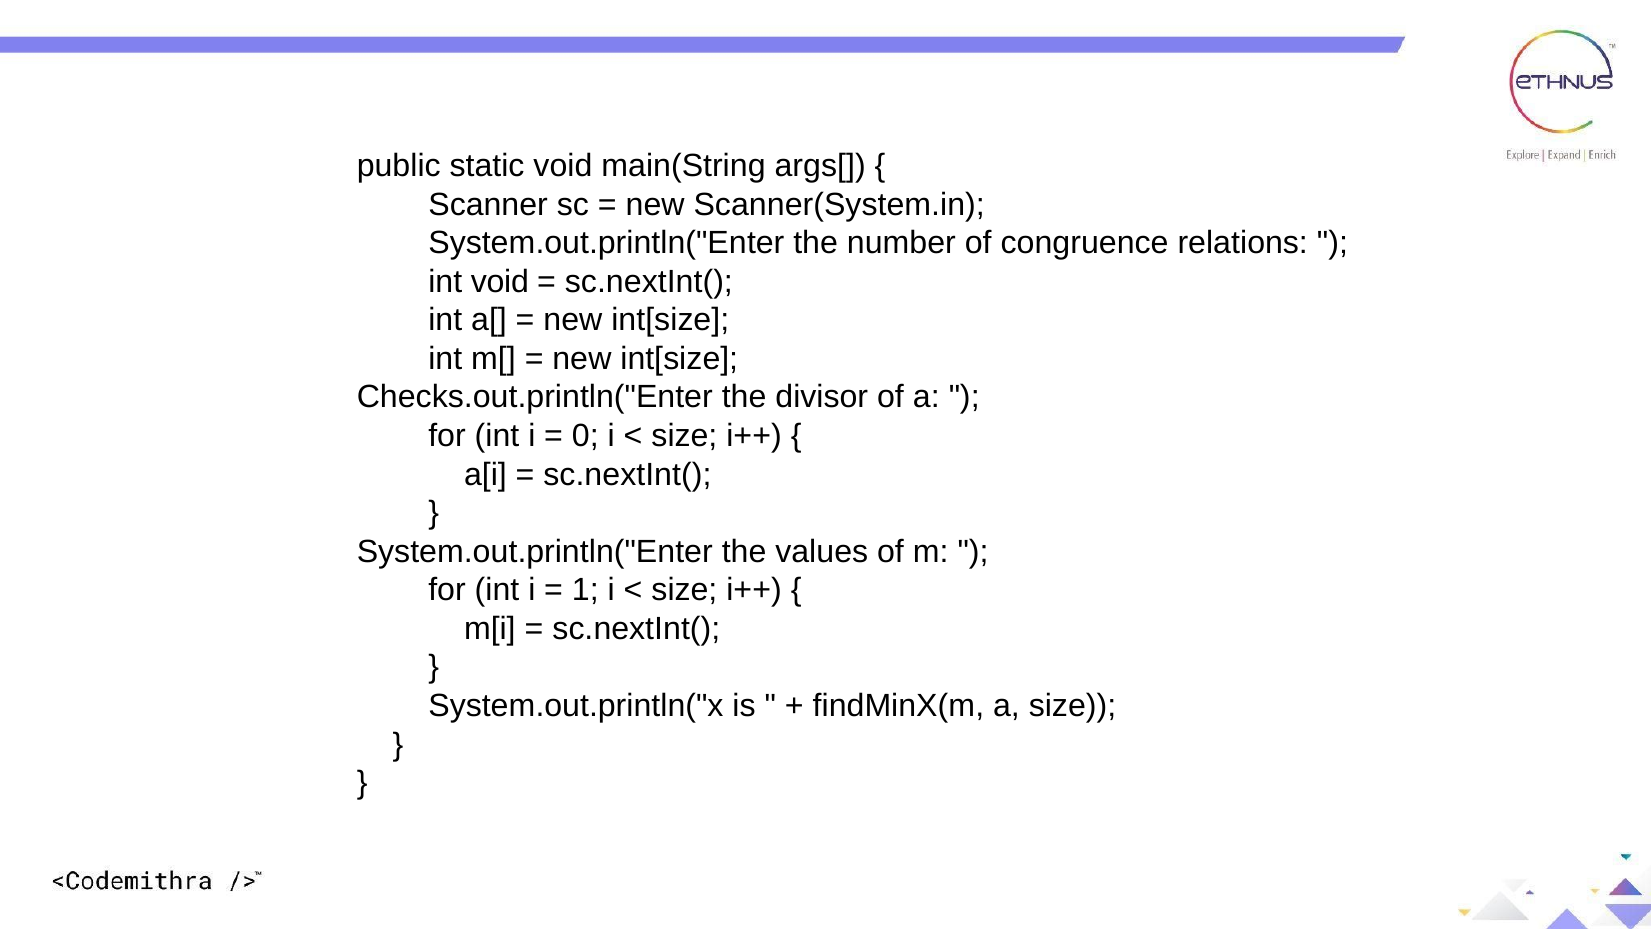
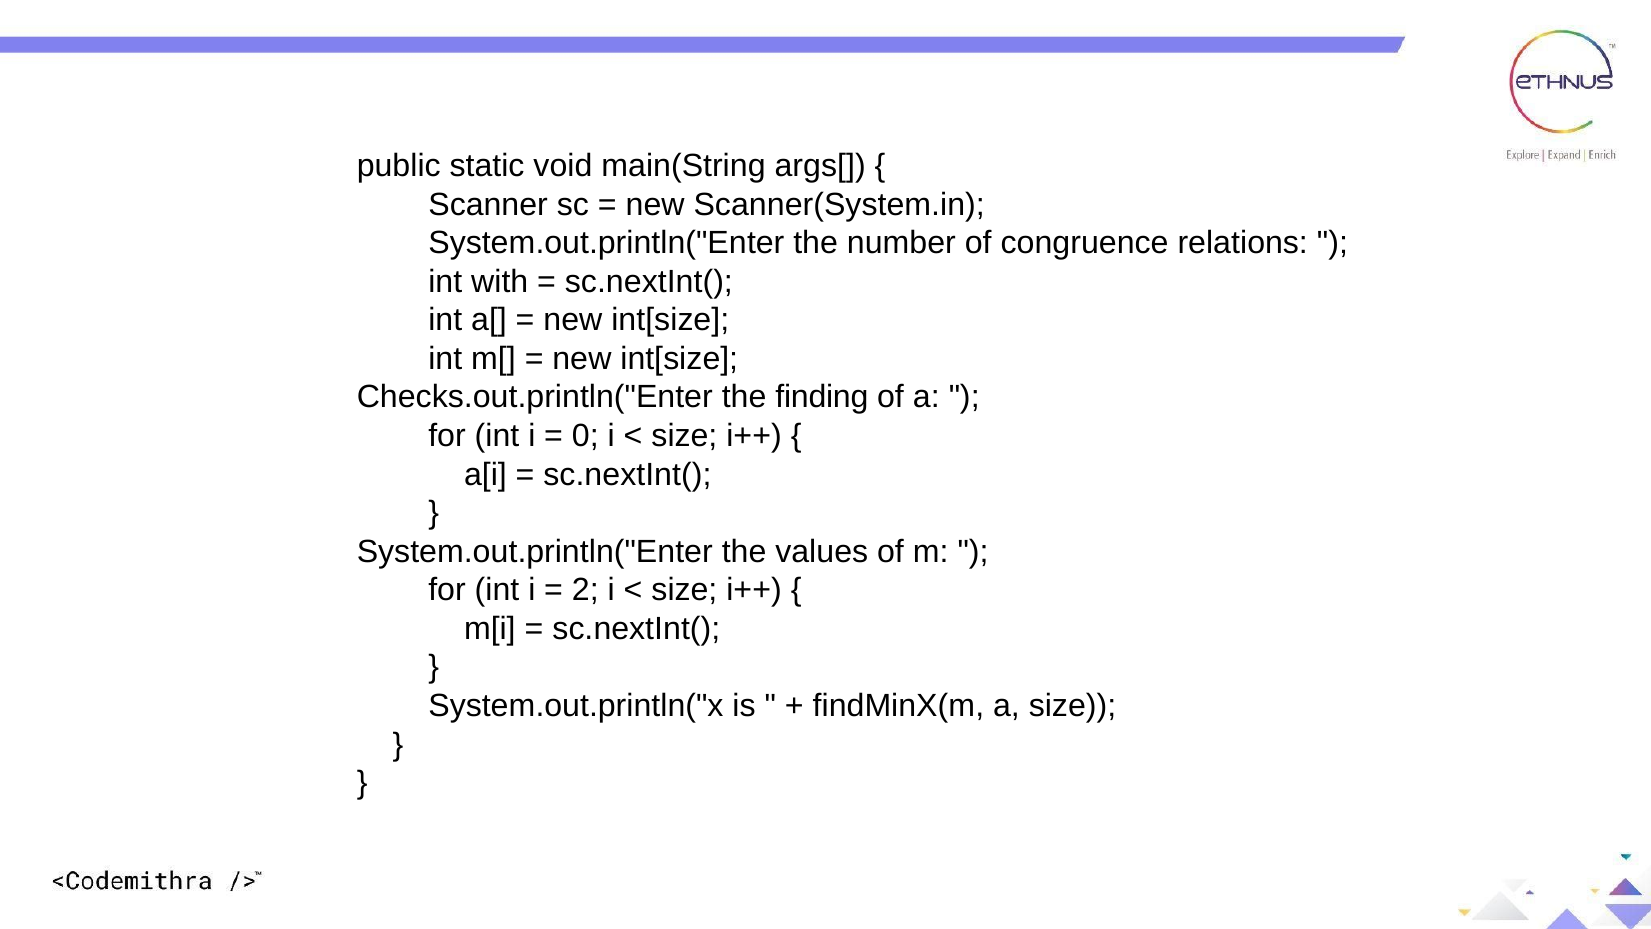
int void: void -> with (500, 282)
divisor: divisor -> finding (822, 397)
1: 1 -> 2 (585, 590)
